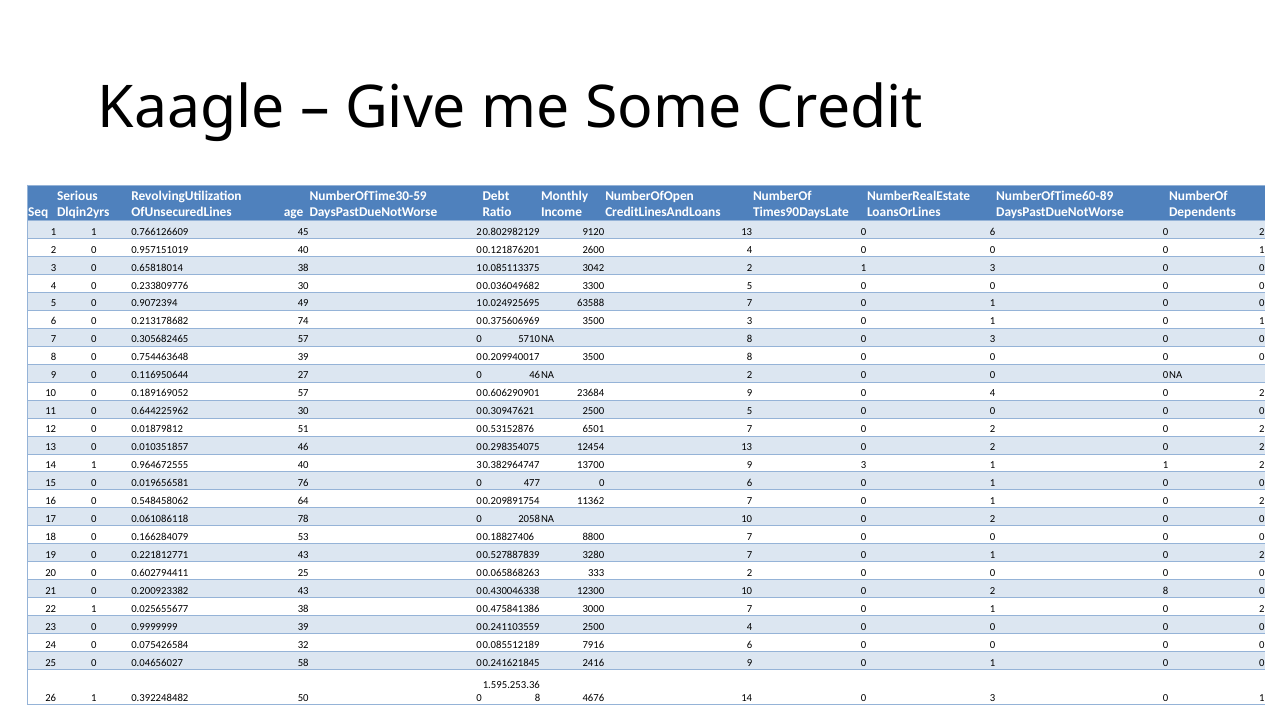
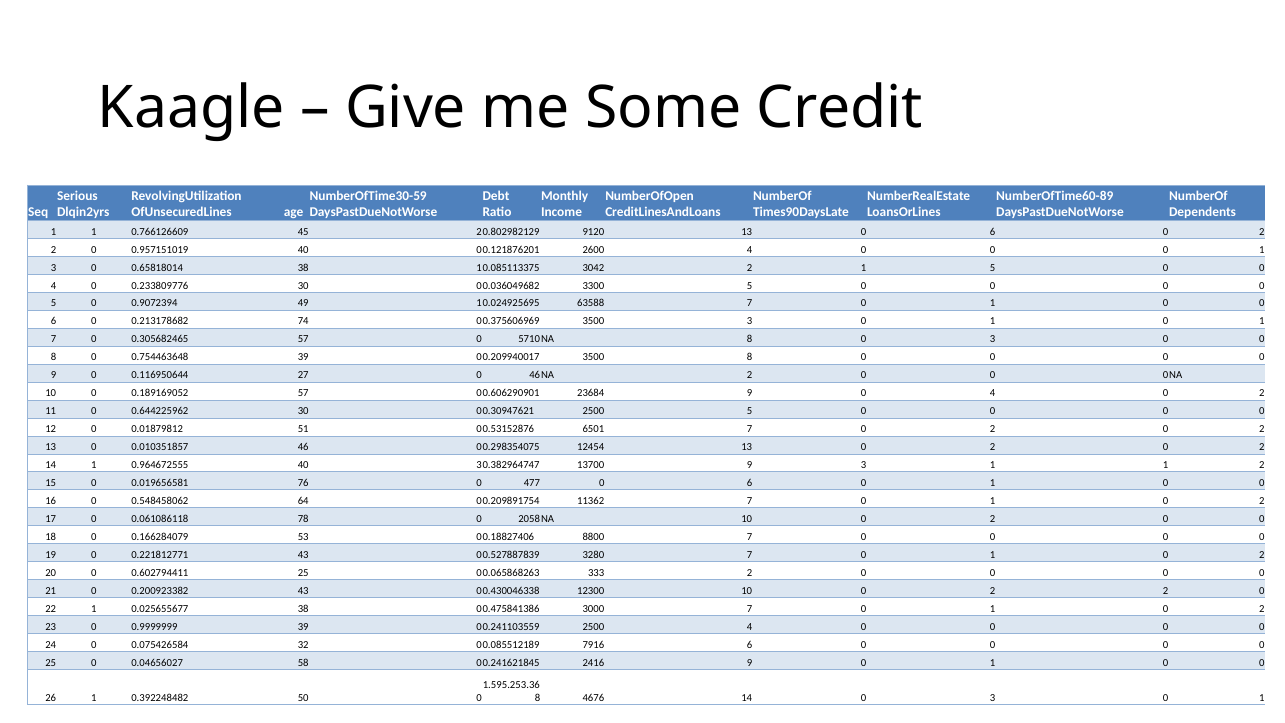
2 1 3: 3 -> 5 (993, 267)
10 0 2 8: 8 -> 2 (1166, 591)
